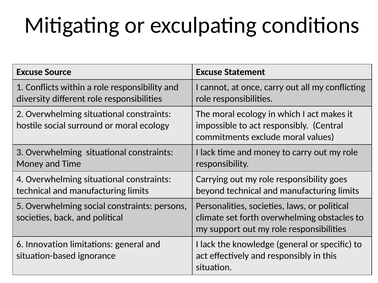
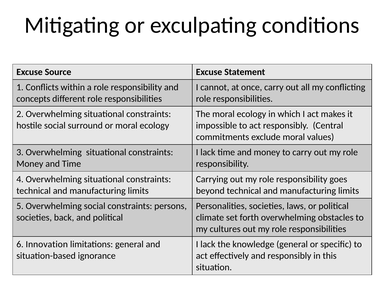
diversity: diversity -> concepts (33, 99)
support: support -> cultures (225, 229)
